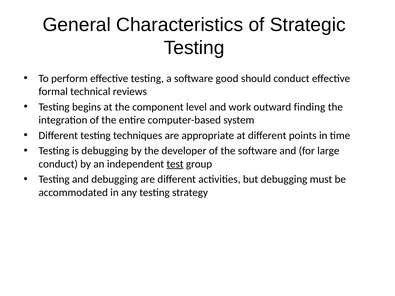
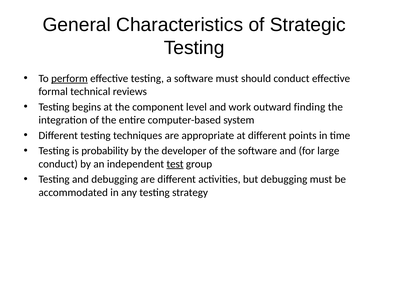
perform underline: none -> present (69, 78)
software good: good -> must (227, 78)
is debugging: debugging -> probability (105, 151)
